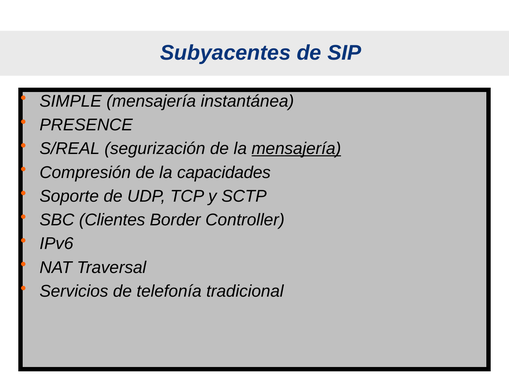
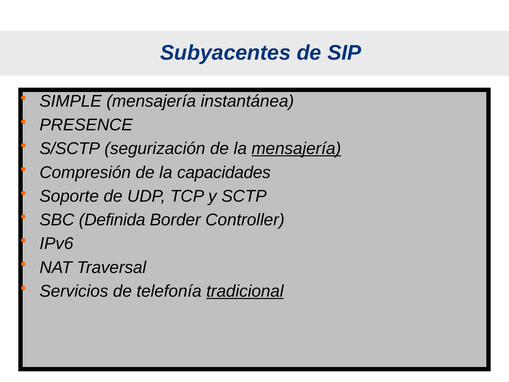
S/REAL: S/REAL -> S/SCTP (70, 149)
Clientes: Clientes -> Definida (112, 220)
tradicional underline: none -> present (245, 291)
